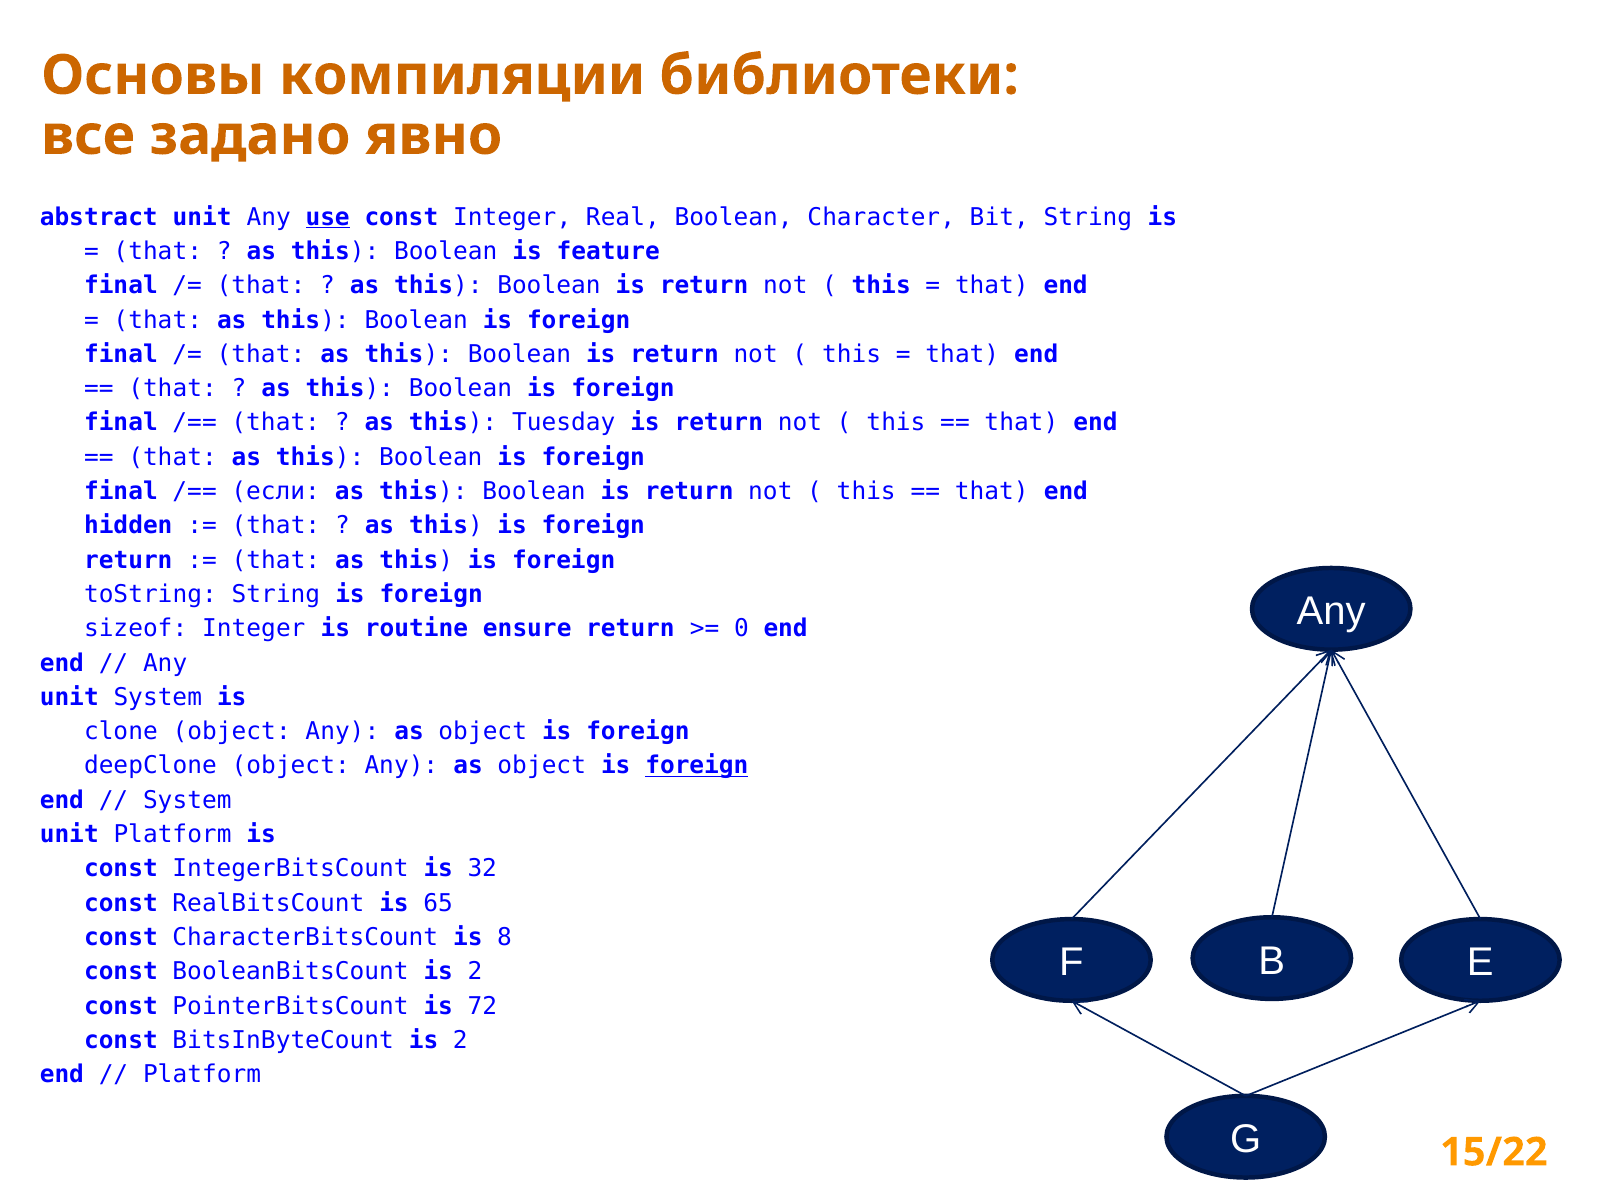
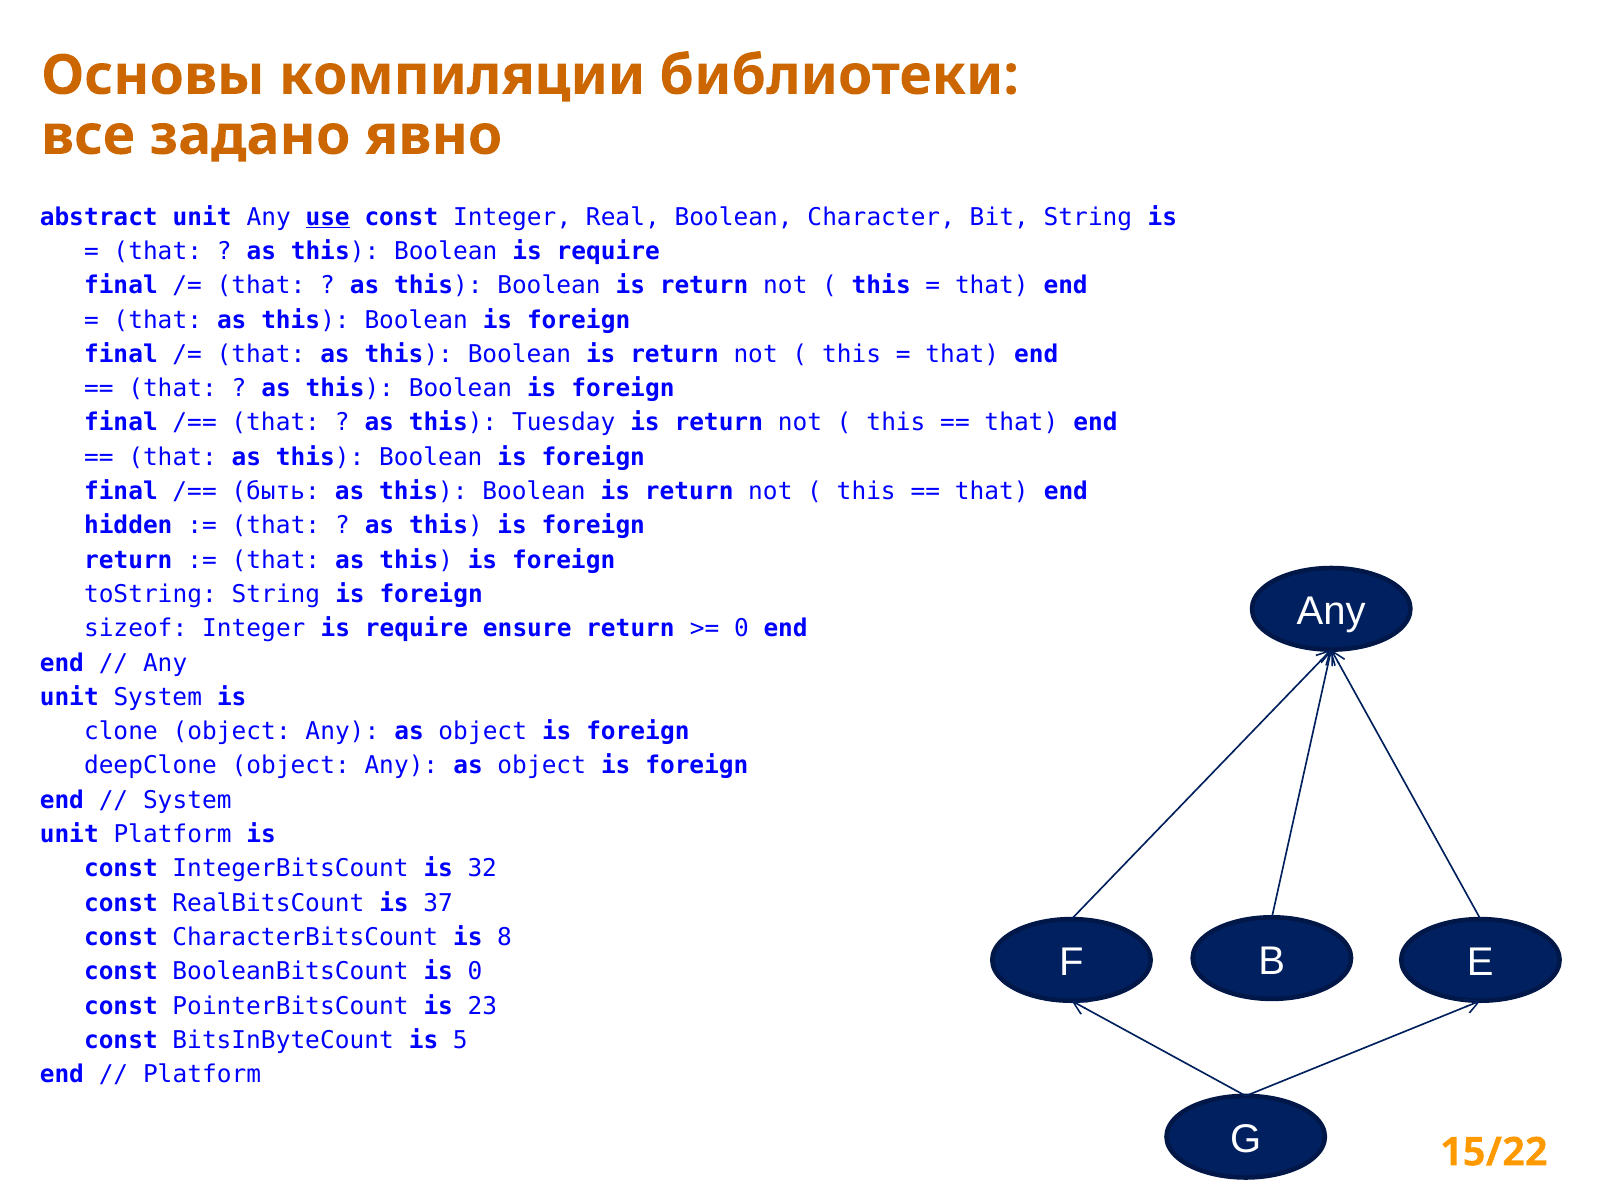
Boolean is feature: feature -> require (608, 251)
если: если -> быть (276, 491)
Integer is routine: routine -> require (416, 629)
foreign underline: present -> none (697, 766)
65: 65 -> 37 (438, 903)
BooleanBitsCount is 2: 2 -> 0 (475, 971)
72: 72 -> 23 (482, 1006)
BitsInByteCount is 2: 2 -> 5 (460, 1040)
